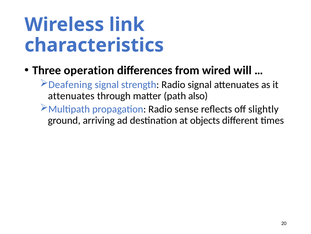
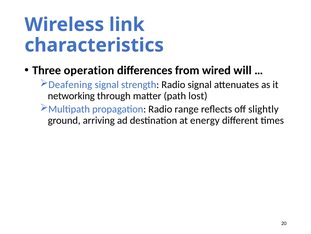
attenuates: attenuates -> networking (71, 96)
also: also -> lost (198, 96)
sense: sense -> range (187, 109)
objects: objects -> energy (205, 120)
